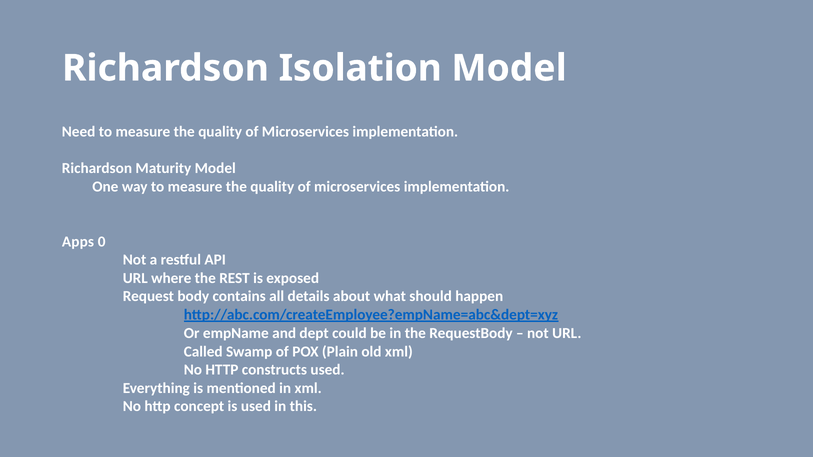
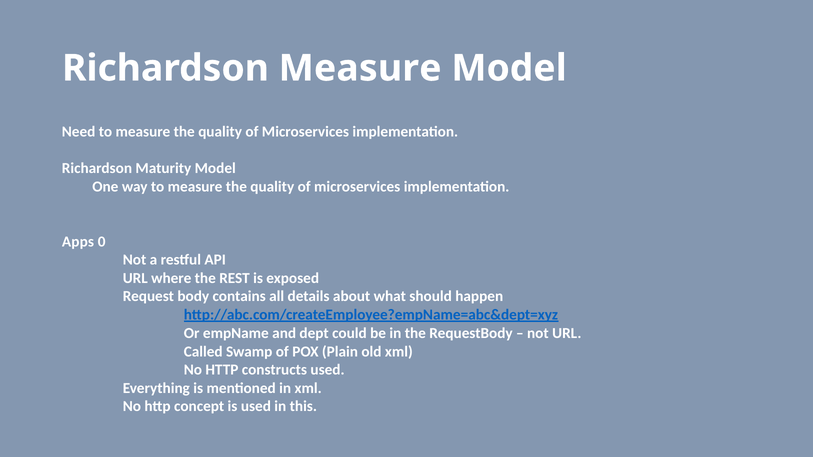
Richardson Isolation: Isolation -> Measure (360, 68)
